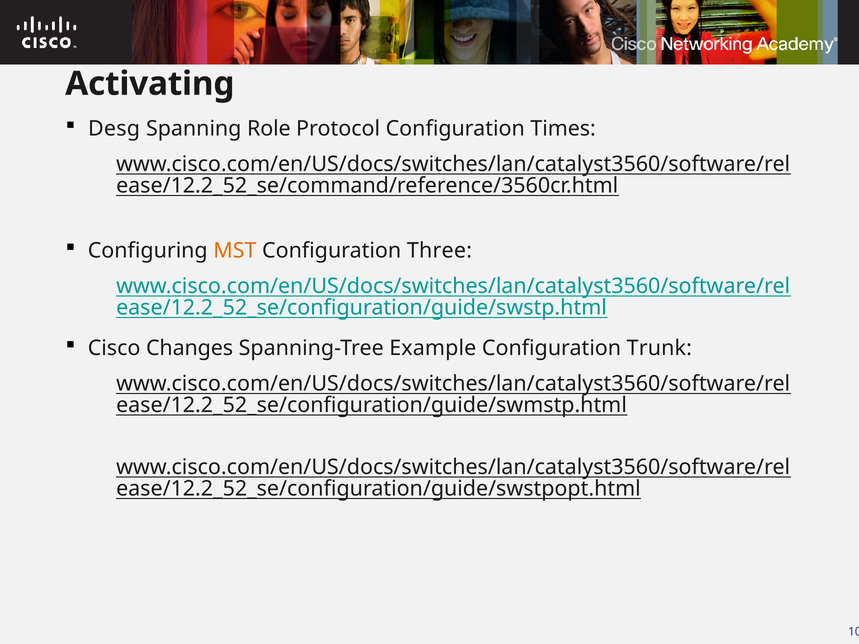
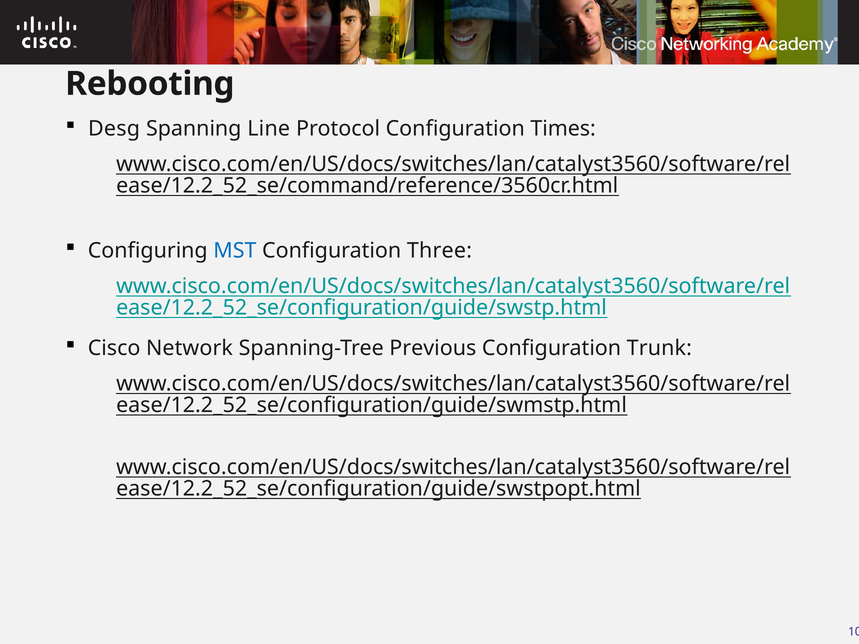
Activating: Activating -> Rebooting (150, 84)
Role: Role -> Line (269, 128)
MST colour: orange -> blue (235, 251)
Changes: Changes -> Network (189, 348)
Example: Example -> Previous (433, 348)
